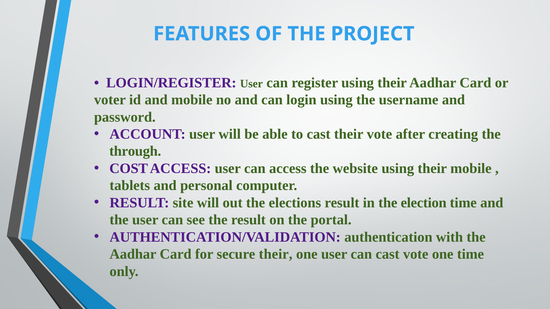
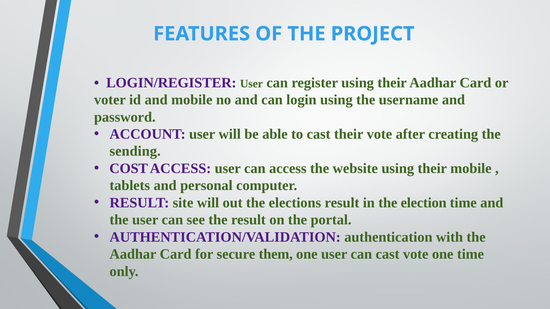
through: through -> sending (135, 151)
secure their: their -> them (276, 255)
